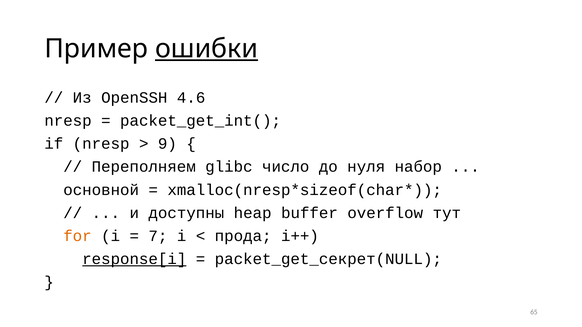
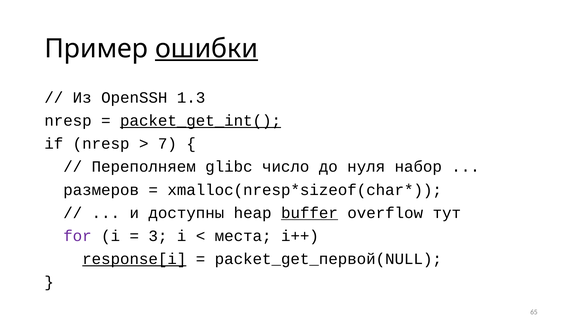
4.6: 4.6 -> 1.3 (191, 98)
packet_get_int( underline: none -> present (201, 121)
9: 9 -> 7 (167, 144)
основной: основной -> размеров (101, 190)
buffer underline: none -> present (309, 213)
for colour: orange -> purple (77, 236)
7: 7 -> 3 (158, 236)
прода: прода -> места (243, 236)
packet_get_секрет(NULL: packet_get_секрет(NULL -> packet_get_первой(NULL (328, 259)
